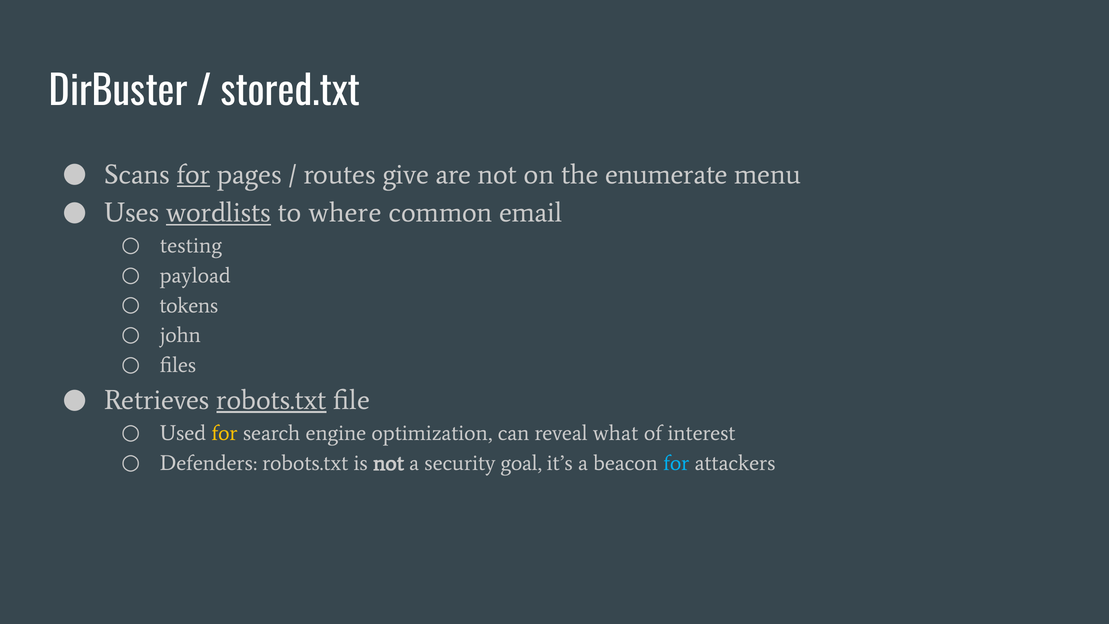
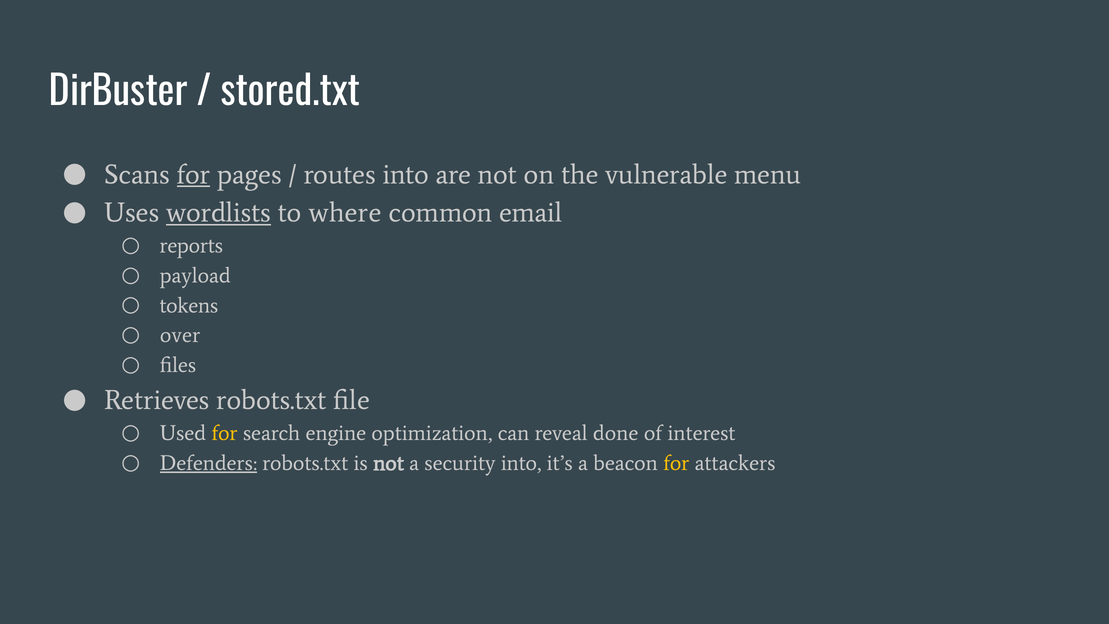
routes give: give -> into (406, 174)
enumerate: enumerate -> vulnerable (666, 174)
testing: testing -> reports (191, 246)
john: john -> over (180, 335)
robots.txt underline: present -> none (271, 400)
what: what -> done (616, 433)
Defenders underline: none -> present (208, 463)
security goal: goal -> into (521, 463)
for colour: light blue -> yellow (676, 463)
